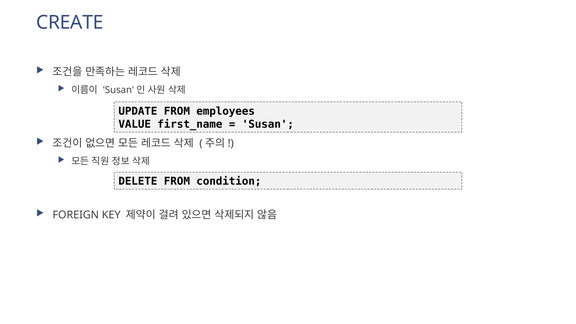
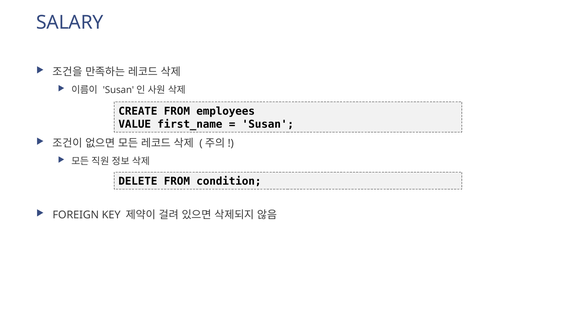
CREATE: CREATE -> SALARY (70, 23)
UPDATE: UPDATE -> CREATE (138, 111)
